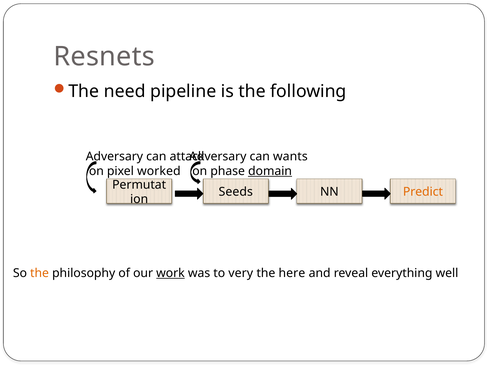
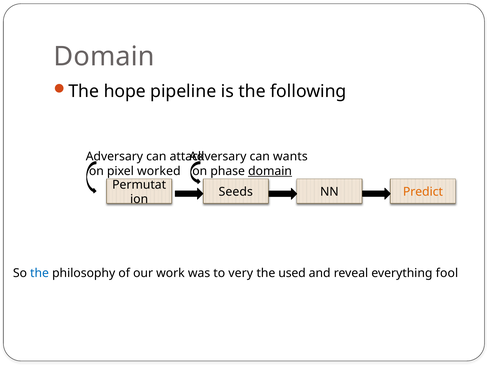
Resnets: Resnets -> Domain (104, 56)
need: need -> hope (125, 91)
the colour: orange -> blue (40, 273)
work underline: present -> none (170, 273)
here: here -> used (292, 273)
well: well -> fool (447, 273)
